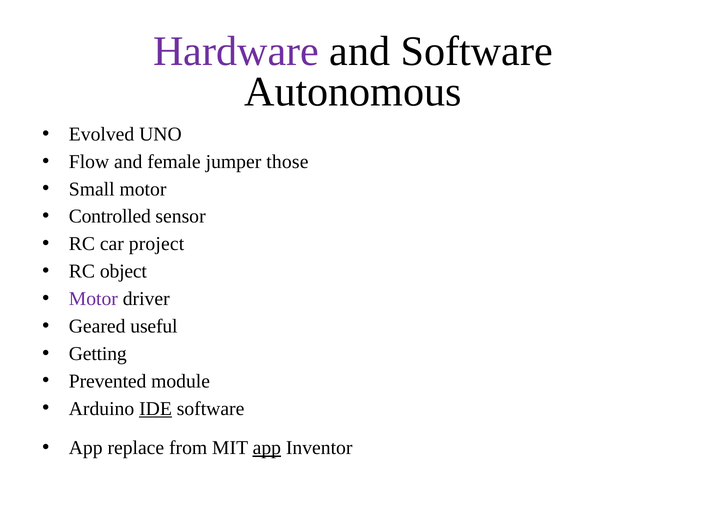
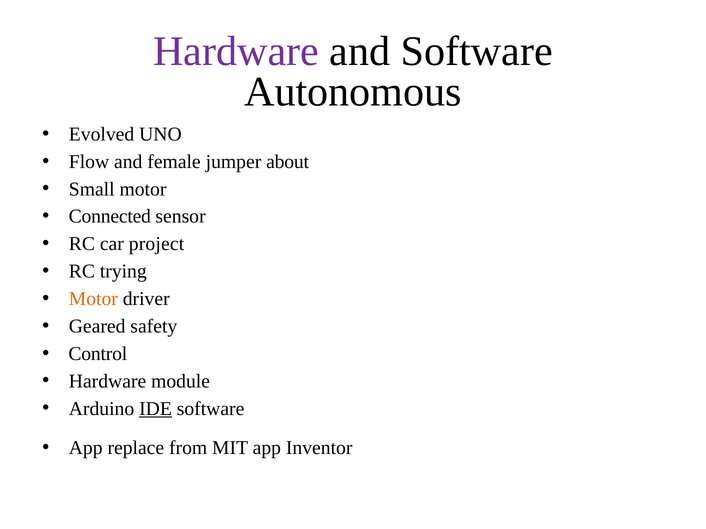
those: those -> about (288, 162)
Controlled: Controlled -> Connected (110, 217)
object: object -> trying (123, 272)
Motor colour: purple -> orange (93, 299)
useful: useful -> safety (154, 327)
Getting: Getting -> Control (98, 354)
Prevented: Prevented -> Hardware (108, 381)
app underline: present -> none (267, 448)
